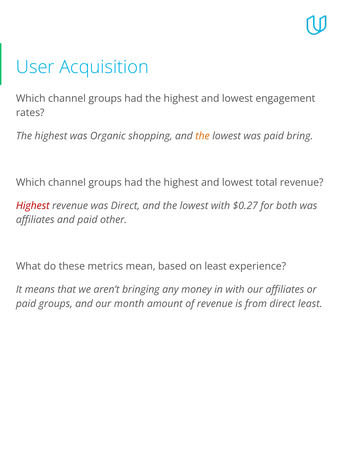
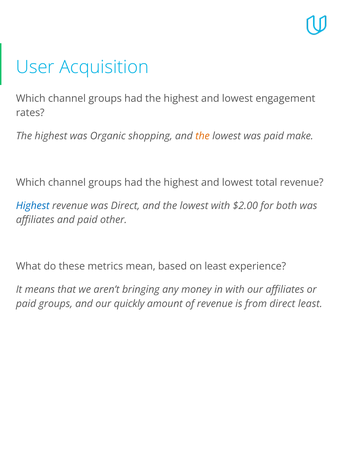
bring: bring -> make (300, 136)
Highest colour: red -> blue (33, 205)
$0.27: $0.27 -> $2.00 (245, 205)
month: month -> quickly (129, 303)
